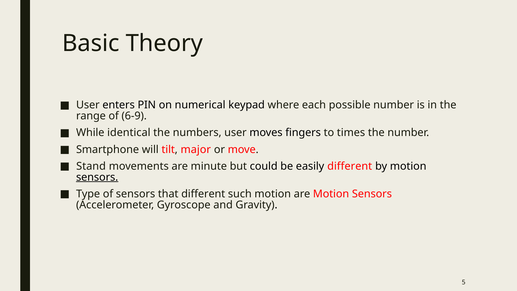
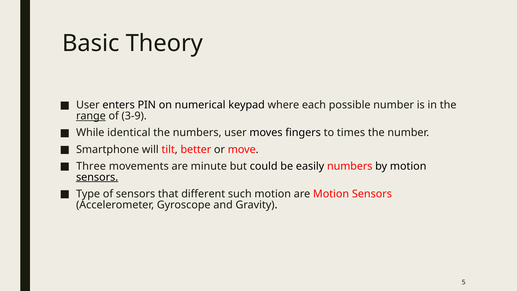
range underline: none -> present (91, 116)
6-9: 6-9 -> 3-9 (134, 116)
major: major -> better (196, 149)
Stand: Stand -> Three (91, 166)
easily different: different -> numbers (350, 166)
